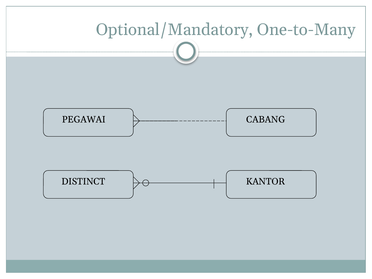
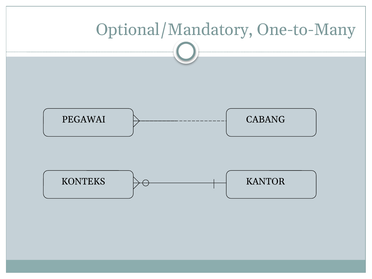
DISTINCT: DISTINCT -> KONTEKS (83, 182)
